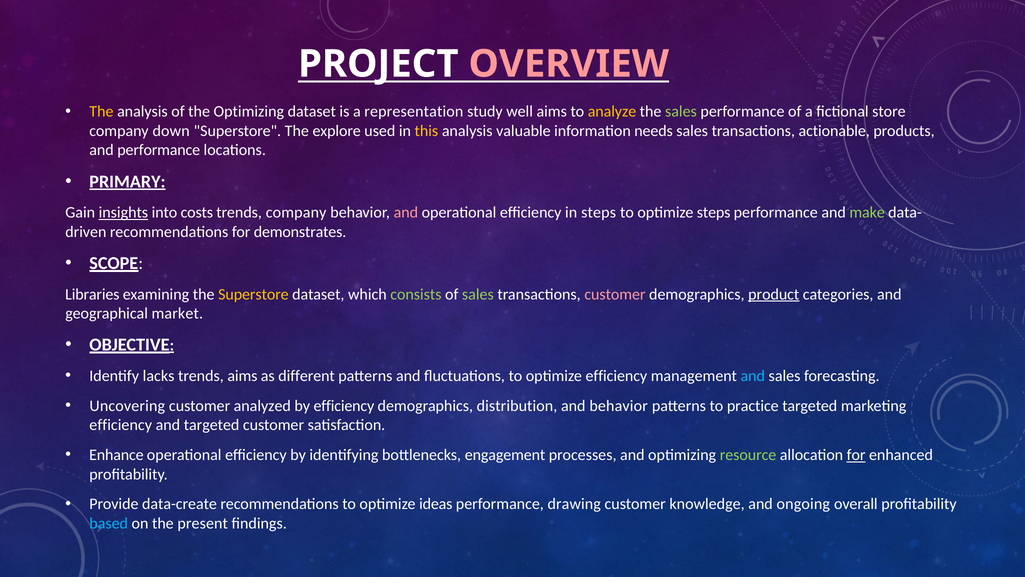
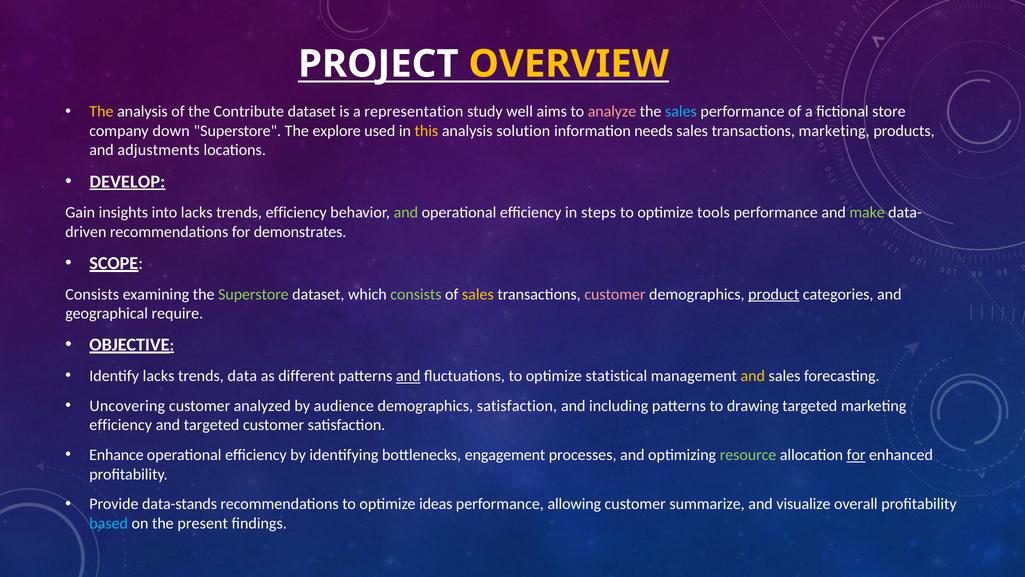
OVERVIEW colour: pink -> yellow (569, 64)
the Optimizing: Optimizing -> Contribute (249, 112)
analyze colour: yellow -> pink (612, 112)
sales colour: light green -> light blue (681, 112)
valuable: valuable -> solution (523, 131)
transactions actionable: actionable -> marketing (834, 131)
and performance: performance -> adjustments (159, 150)
PRIMARY: PRIMARY -> DEVELOP (127, 181)
insights underline: present -> none (123, 212)
into costs: costs -> lacks (197, 212)
trends company: company -> efficiency (296, 212)
and colour: pink -> light green (406, 212)
optimize steps: steps -> tools (713, 212)
Libraries: Libraries -> Consists (92, 294)
Superstore colour: yellow -> light green (253, 294)
sales colour: light green -> yellow (478, 294)
market: market -> require (177, 313)
trends aims: aims -> data (242, 376)
and underline: none -> present (408, 376)
optimize efficiency: efficiency -> statistical (616, 376)
and colour: light blue -> yellow (753, 376)
by efficiency: efficiency -> audience (344, 406)
demographics distribution: distribution -> satisfaction (517, 406)
and behavior: behavior -> including (619, 406)
practice: practice -> drawing (753, 406)
data-create: data-create -> data-stands (180, 504)
drawing: drawing -> allowing (574, 504)
knowledge: knowledge -> summarize (707, 504)
ongoing: ongoing -> visualize (803, 504)
